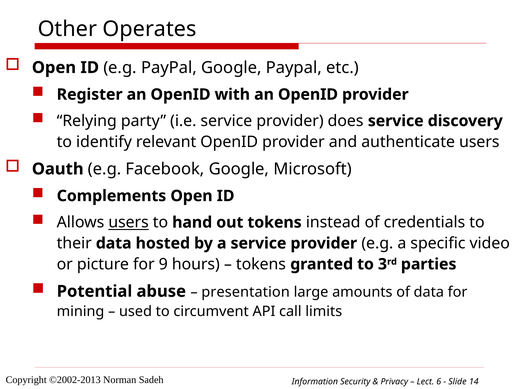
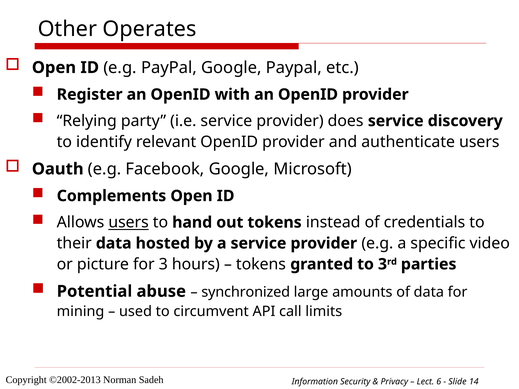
for 9: 9 -> 3 (163, 264)
presentation: presentation -> synchronized (246, 292)
